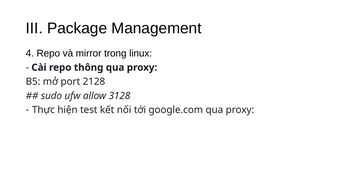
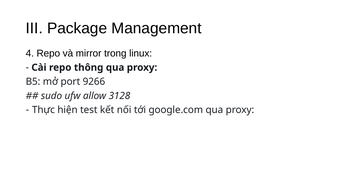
2128: 2128 -> 9266 (94, 81)
